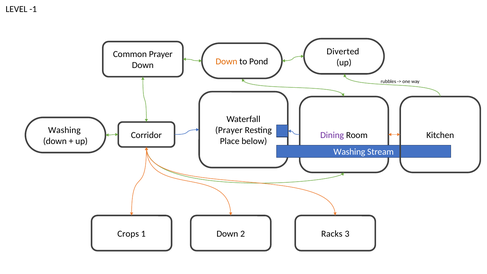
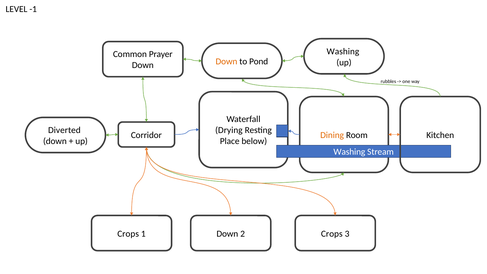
Diverted: Diverted -> Washing (343, 51)
Washing: Washing -> Diverted (64, 130)
Prayer: Prayer -> Drying (229, 130)
Dining colour: purple -> orange (332, 135)
2 Racks: Racks -> Crops (332, 234)
